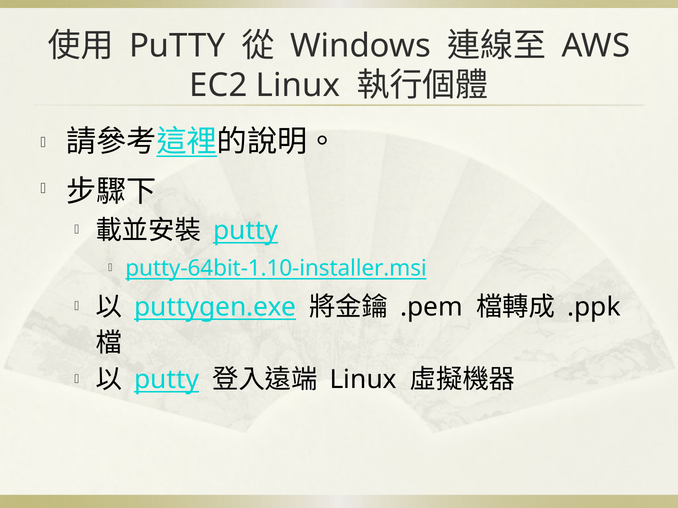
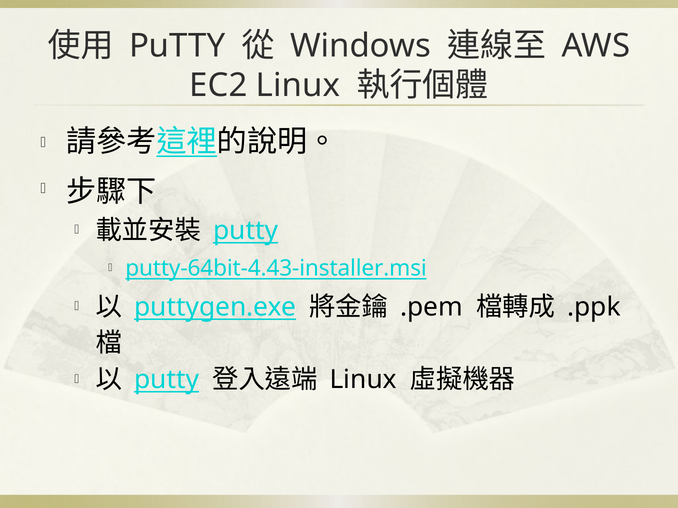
putty-64bit-1.10-installer.msi: putty-64bit-1.10-installer.msi -> putty-64bit-4.43-installer.msi (276, 269)
